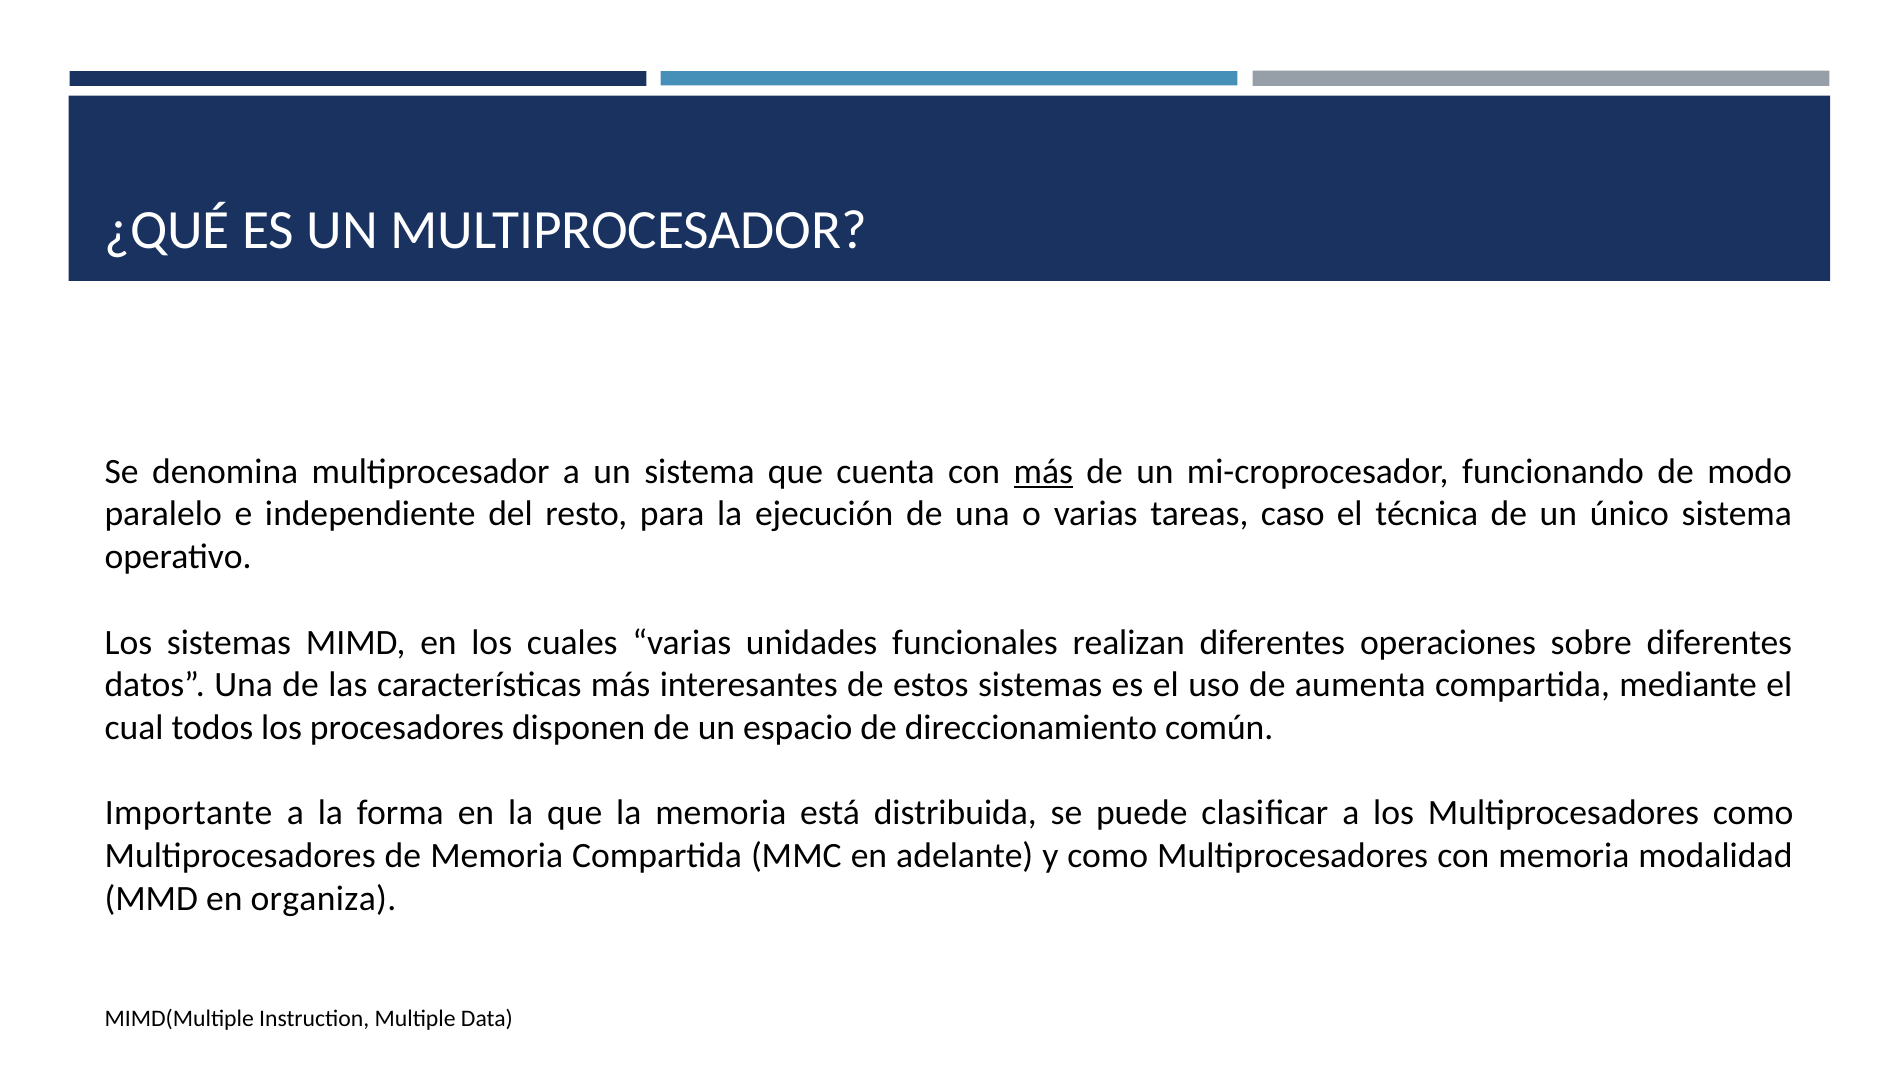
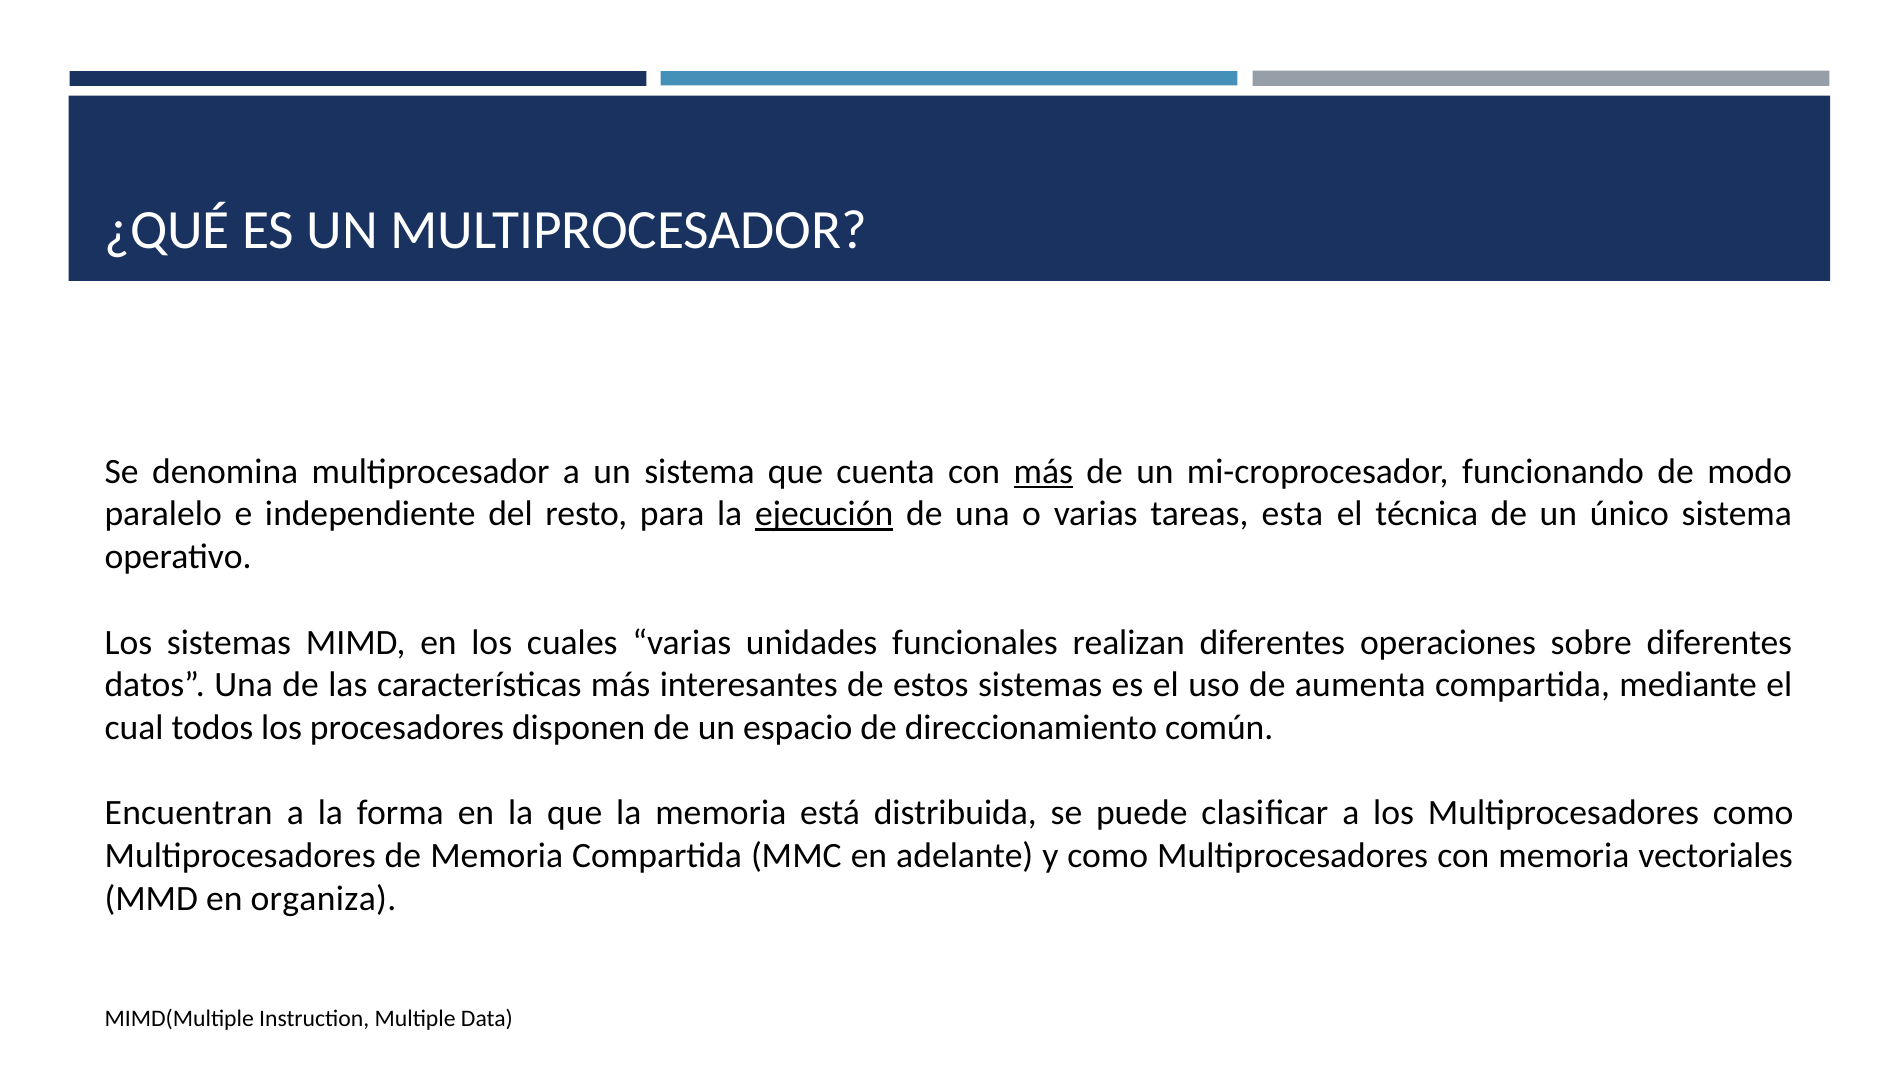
ejecución underline: none -> present (824, 514)
caso: caso -> esta (1292, 514)
Importante: Importante -> Encuentran (189, 813)
modalidad: modalidad -> vectoriales (1716, 856)
